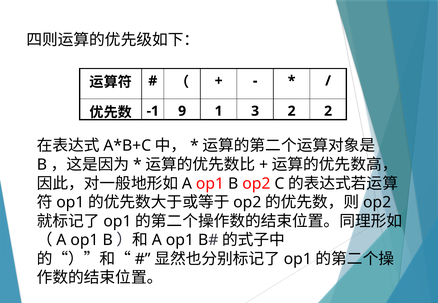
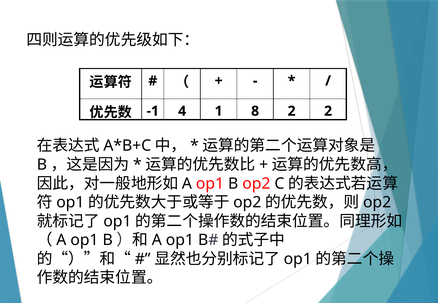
9: 9 -> 4 (182, 111)
3: 3 -> 8 (255, 111)
